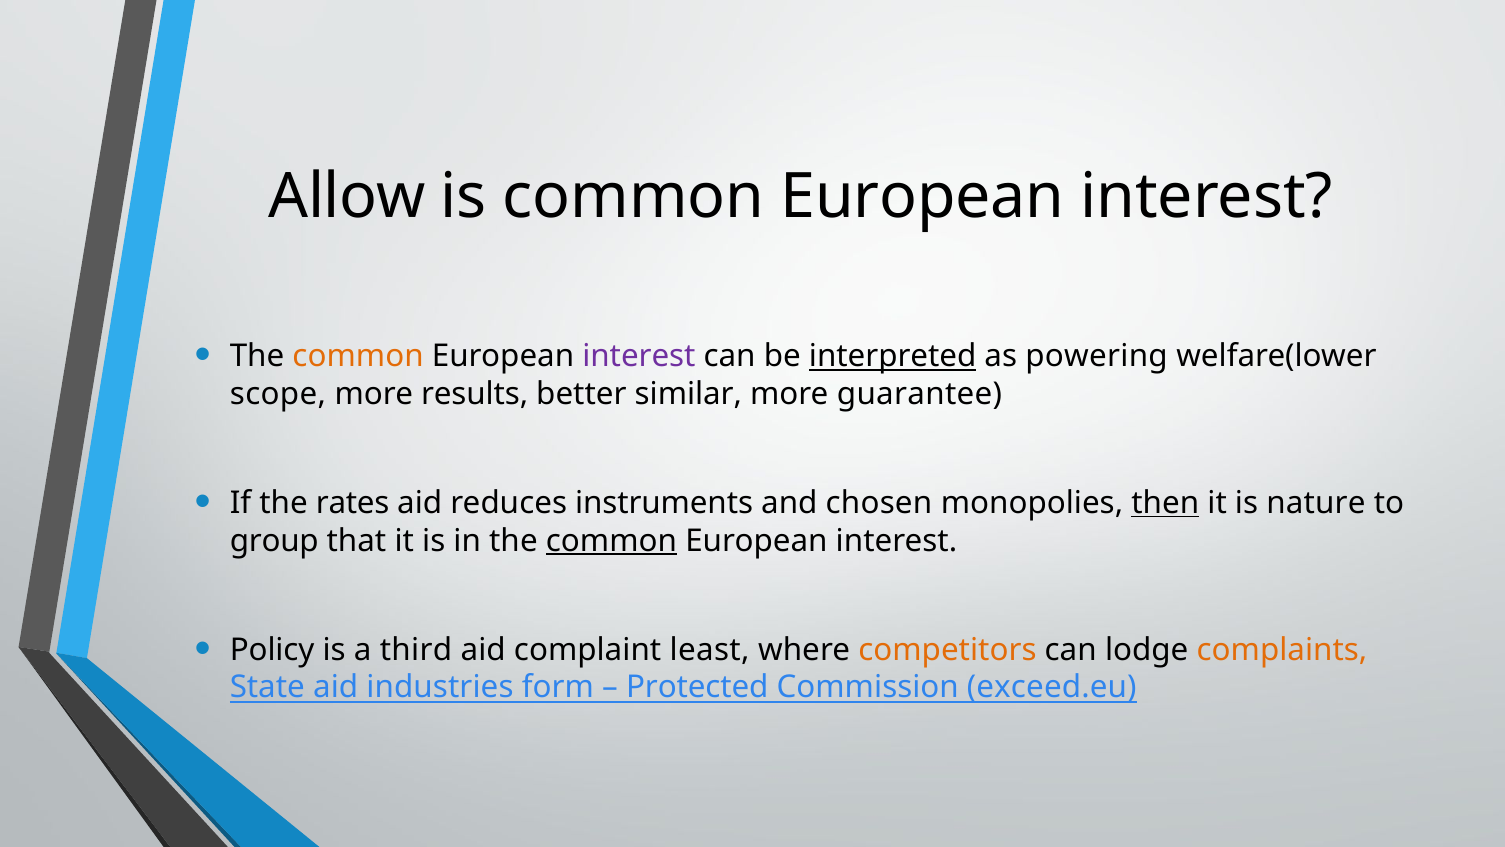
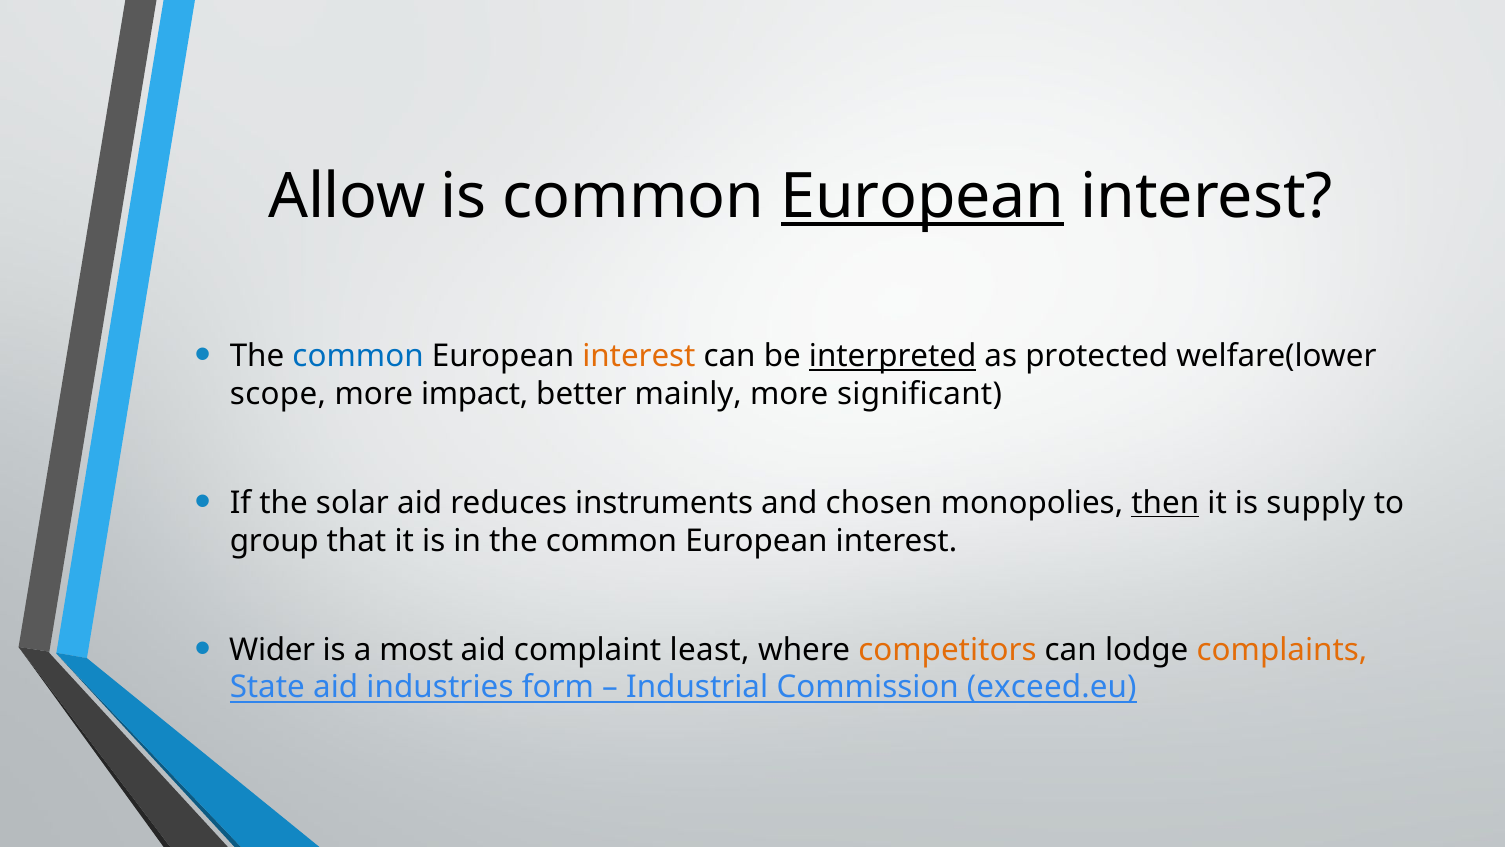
European underline: none -> present (923, 197)
common colour: orange -> blue (358, 356)
interest colour: purple -> orange (639, 356)
powering: powering -> protected (1097, 356)
results: results -> impact (475, 394)
similar: similar -> mainly (688, 394)
guarantee: guarantee -> significant (920, 394)
rates: rates -> solar (352, 503)
nature: nature -> supply (1316, 503)
common underline: present -> none (611, 540)
Policy: Policy -> Wider (272, 650)
third: third -> most (416, 650)
Protected: Protected -> Industrial (697, 687)
